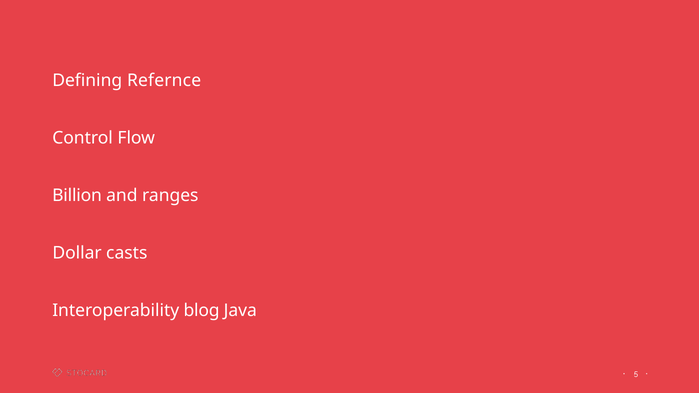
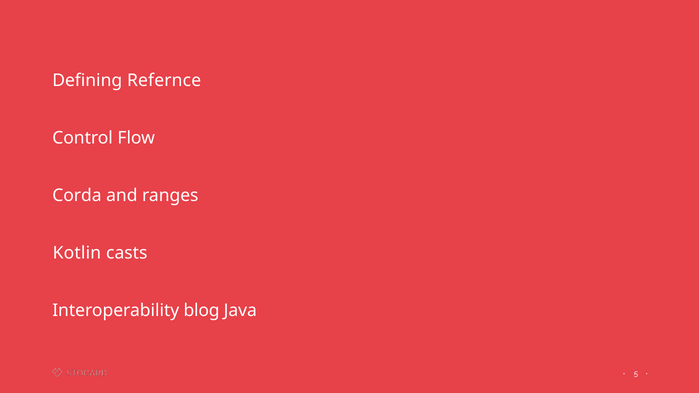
Billion: Billion -> Corda (77, 195)
Dollar: Dollar -> Kotlin (77, 253)
